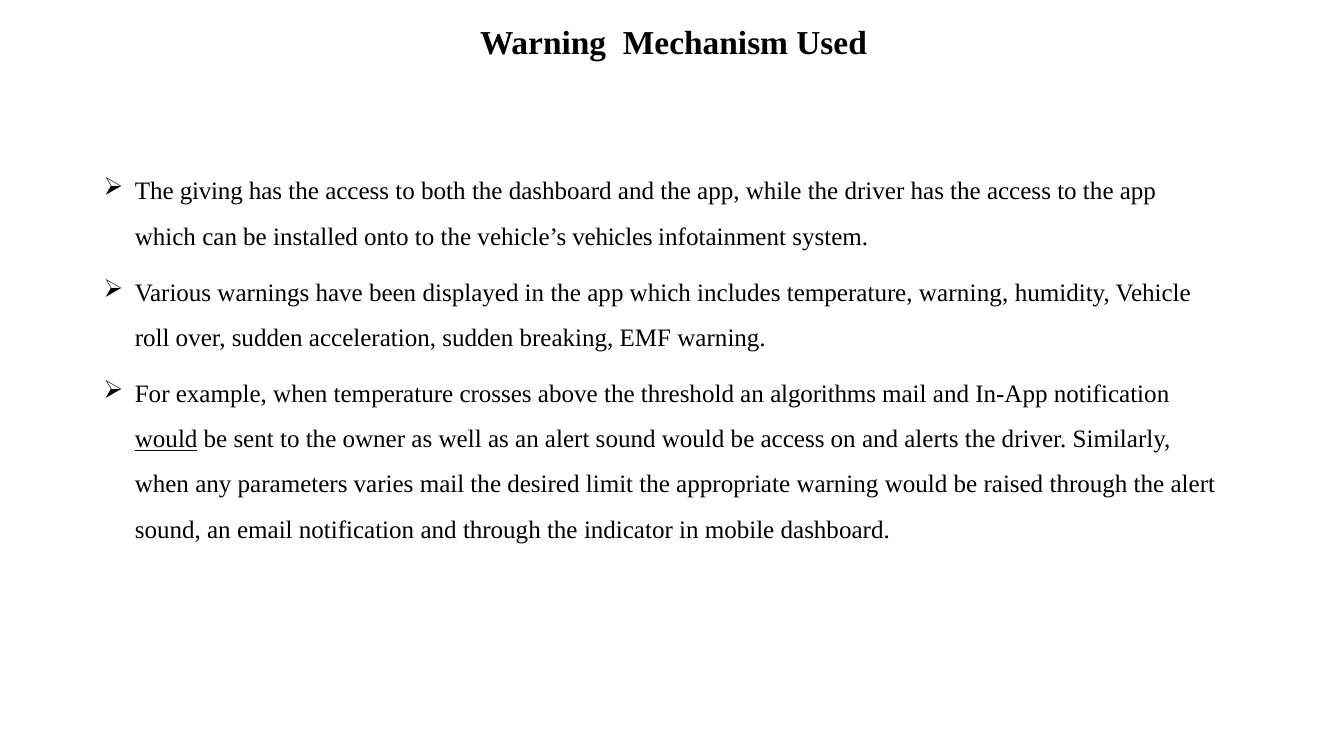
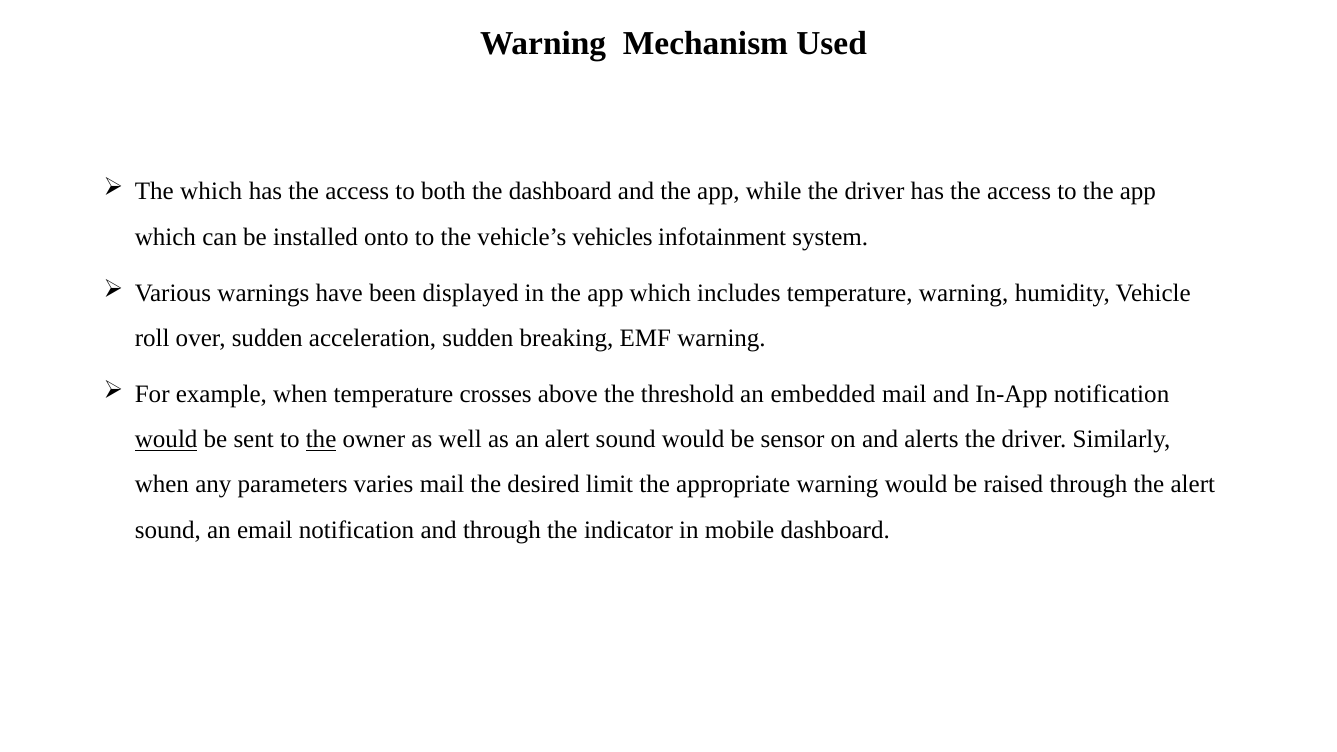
The giving: giving -> which (211, 192)
algorithms: algorithms -> embedded (823, 394)
the underline: none -> present (321, 440)
be access: access -> sensor (793, 440)
